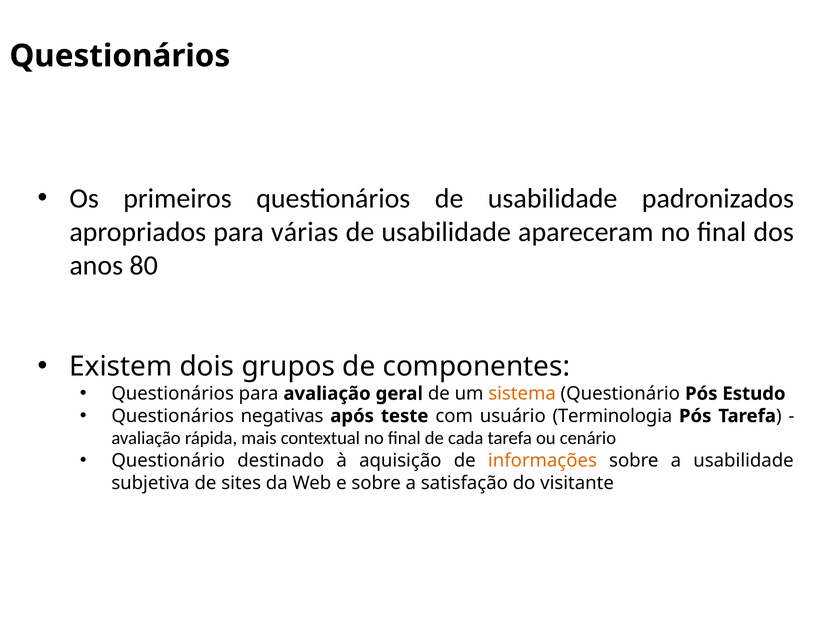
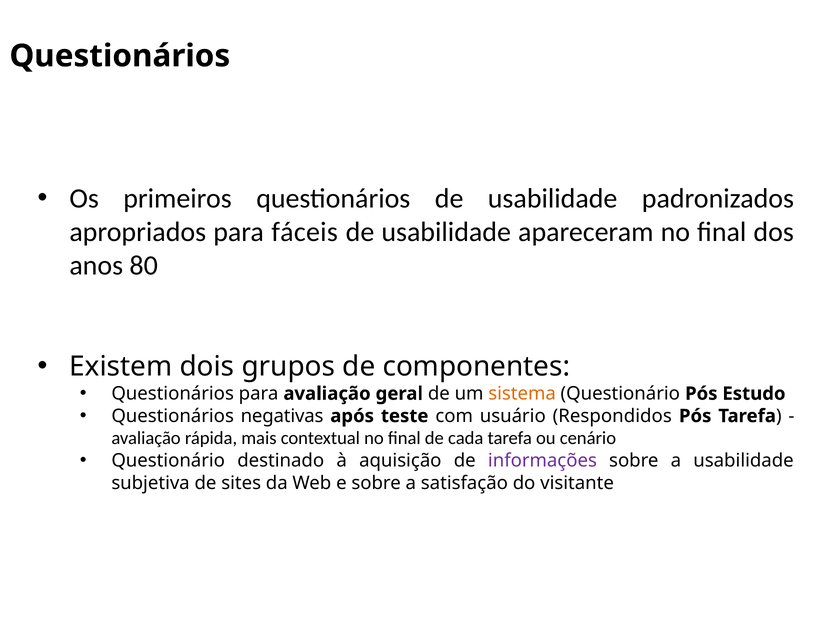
várias: várias -> fáceis (305, 232)
Terminologia: Terminologia -> Respondidos (612, 416)
informações colour: orange -> purple (542, 461)
